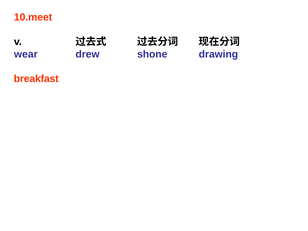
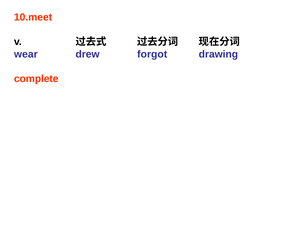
shone: shone -> forgot (152, 54)
breakfast: breakfast -> complete (36, 79)
